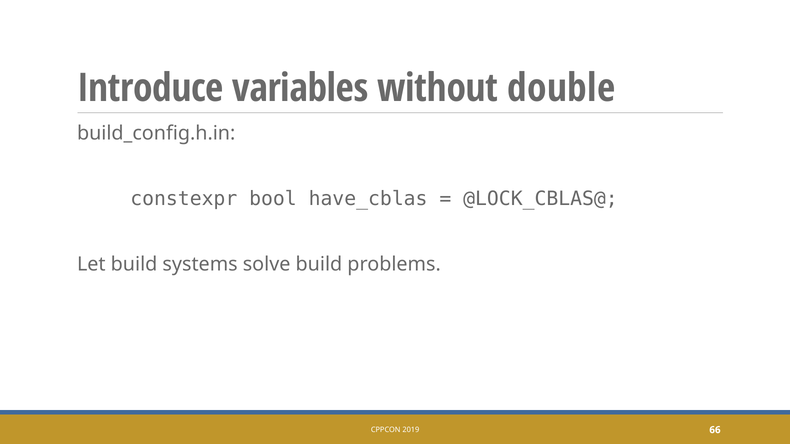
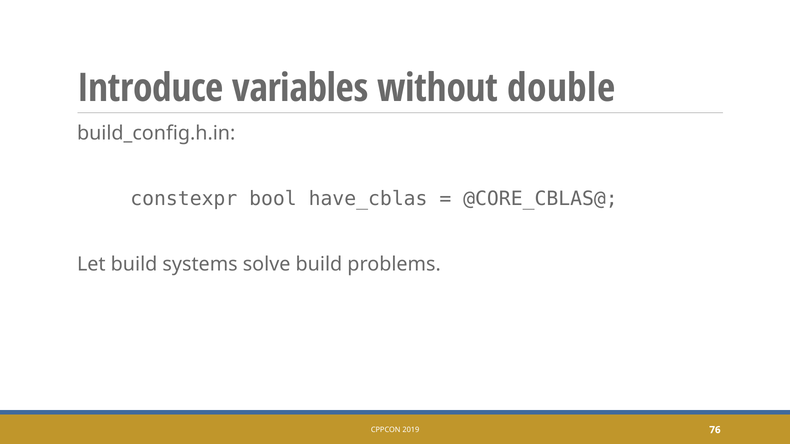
@LOCK_CBLAS@: @LOCK_CBLAS@ -> @CORE_CBLAS@ (540, 199)
66: 66 -> 76 (715, 430)
